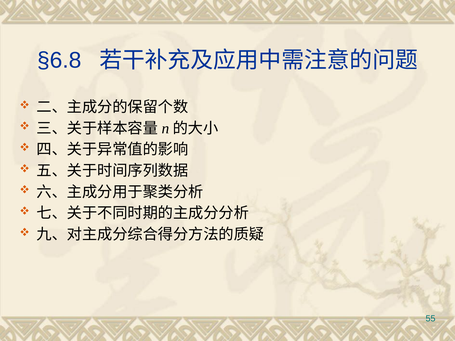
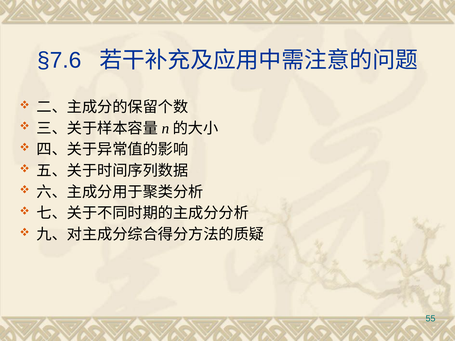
§6.8: §6.8 -> §7.6 (59, 60)
